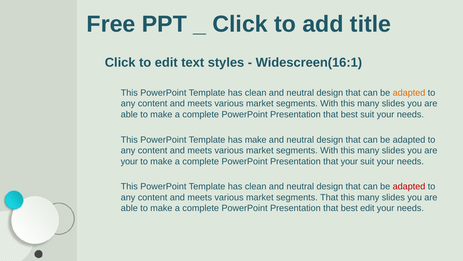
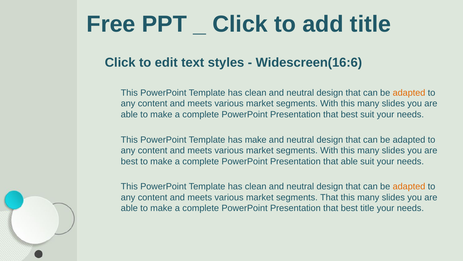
Widescreen(16:1: Widescreen(16:1 -> Widescreen(16:6 (309, 63)
your: your -> best (129, 161)
that your: your -> able (349, 161)
adapted colour: red -> orange (409, 186)
best edit: edit -> title (367, 208)
